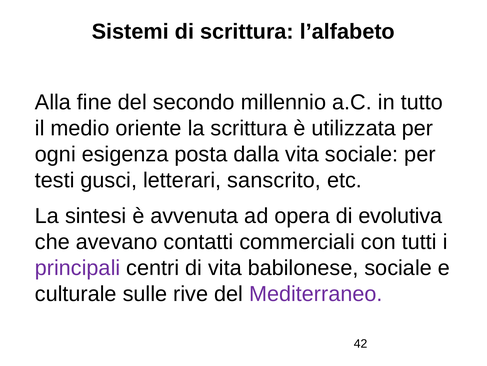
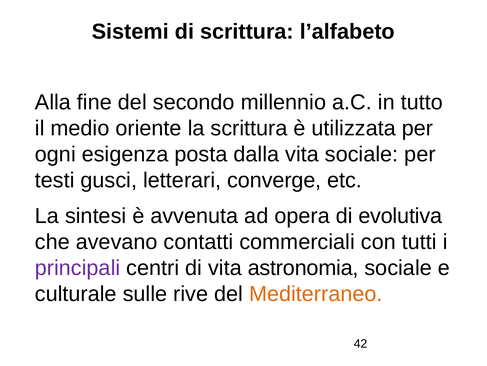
sanscrito: sanscrito -> converge (274, 180)
babilonese: babilonese -> astronomia (303, 268)
Mediterraneo colour: purple -> orange (316, 294)
